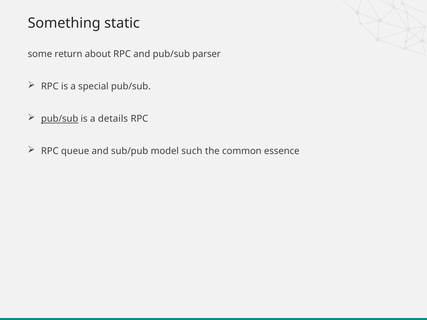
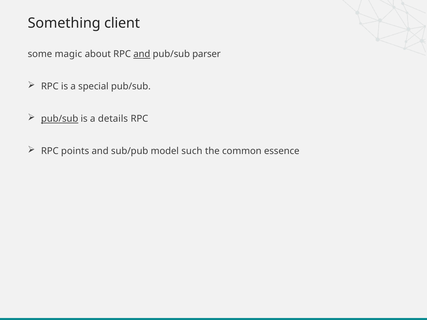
static: static -> client (122, 23)
return: return -> magic (68, 54)
and underline: none -> present (142, 54)
queue: queue -> points (75, 151)
